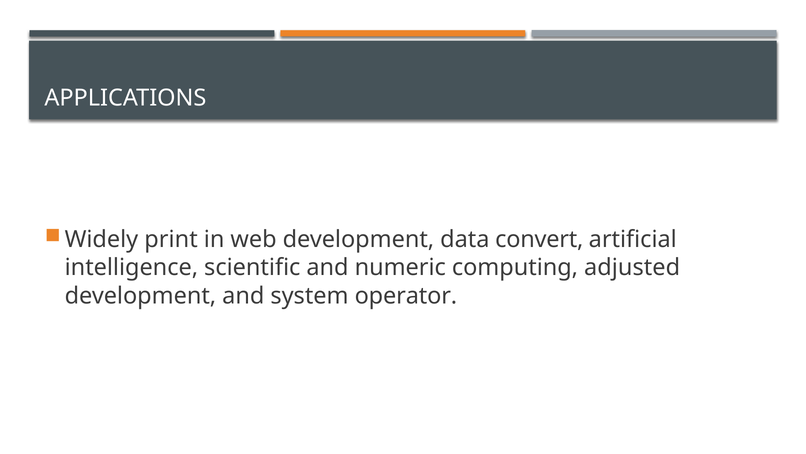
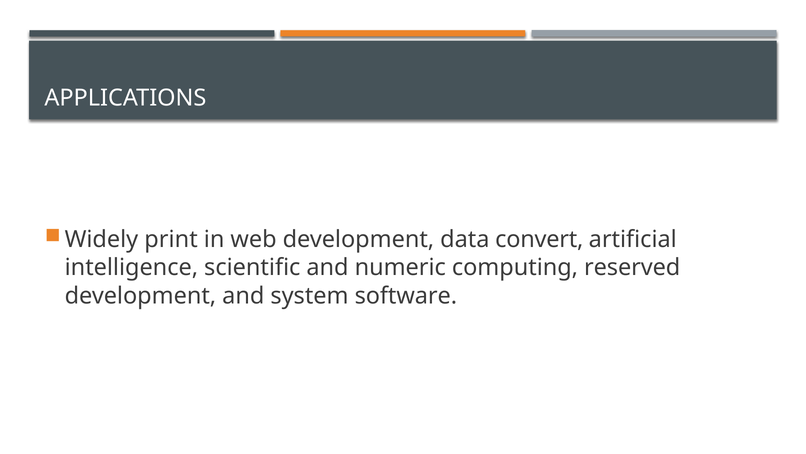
adjusted: adjusted -> reserved (632, 267)
operator: operator -> software (406, 296)
